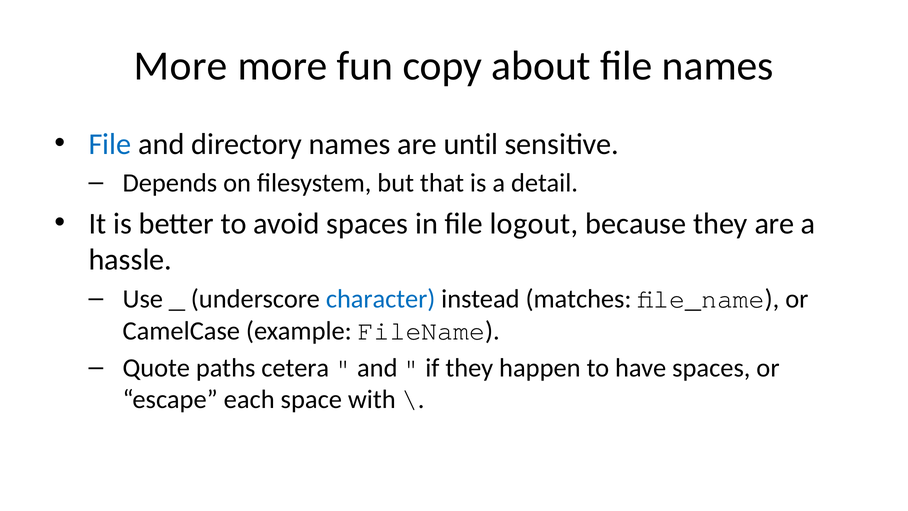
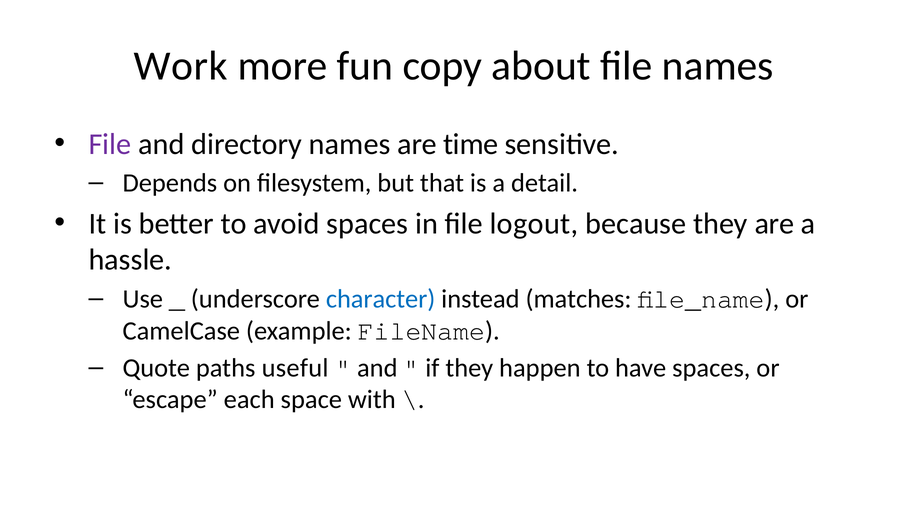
More: More -> Work (181, 66)
File colour: blue -> purple (110, 144)
until: until -> time (471, 144)
cetera: cetera -> useful (295, 368)
